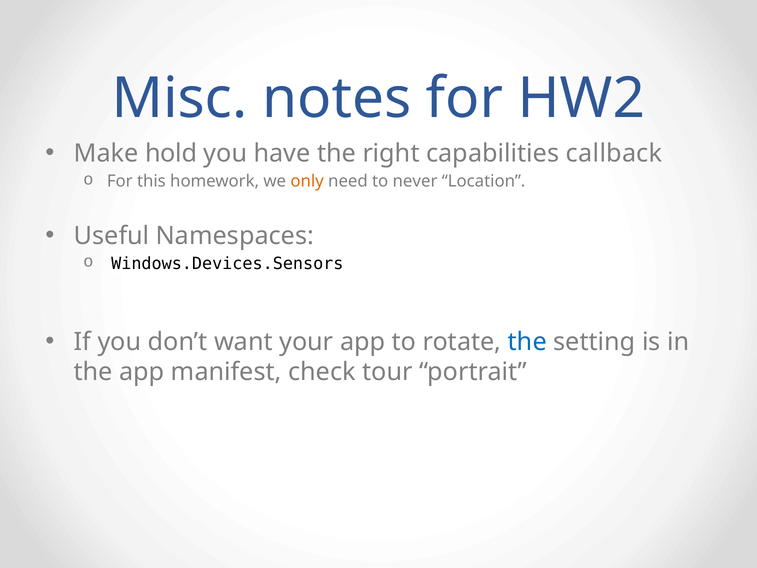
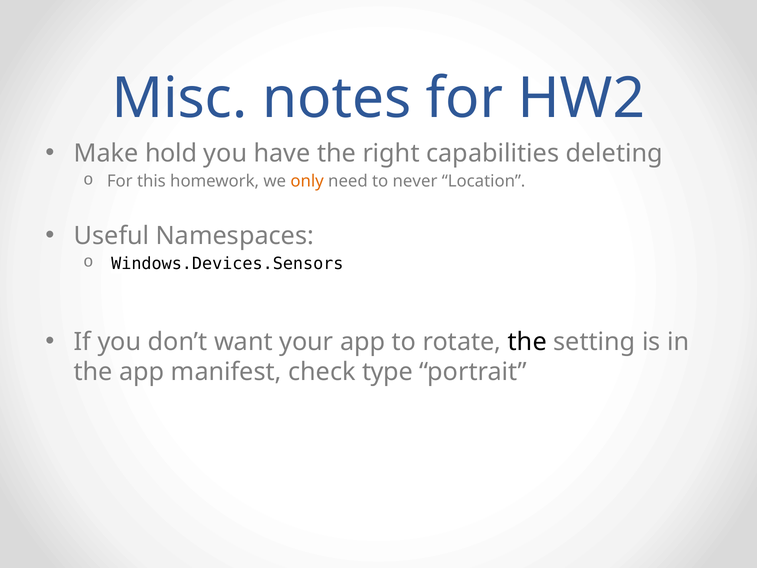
callback: callback -> deleting (614, 153)
the colour: blue -> black (527, 342)
tour: tour -> type (388, 372)
